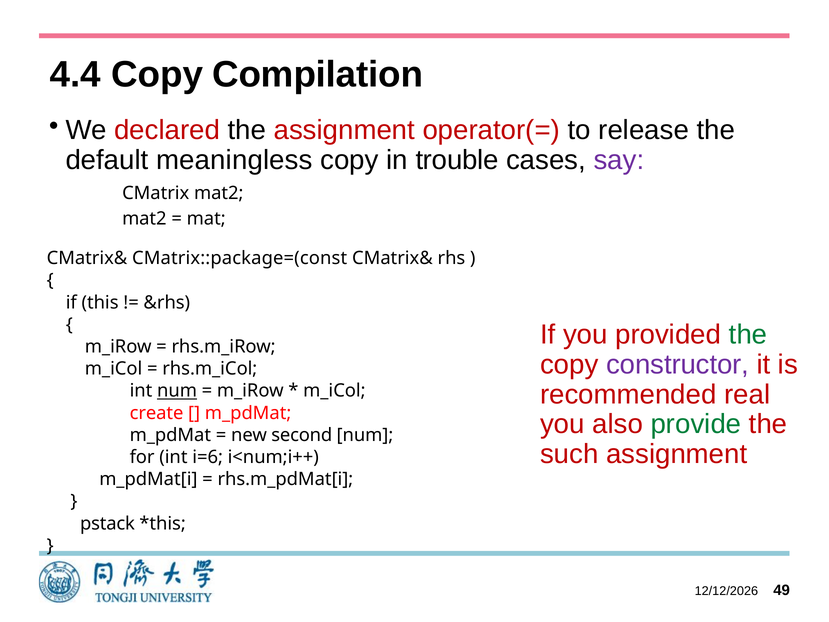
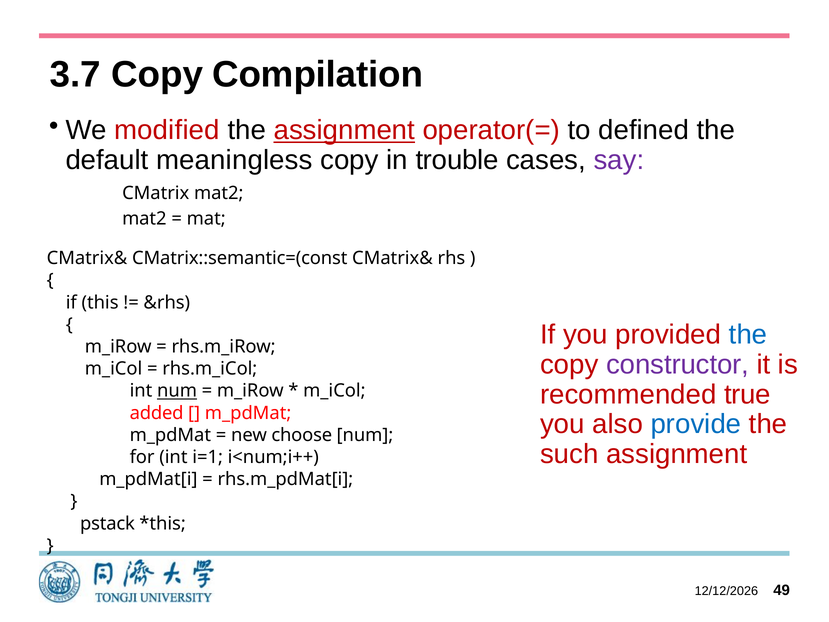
4.4: 4.4 -> 3.7 (75, 75)
declared: declared -> modified (167, 130)
assignment underline: none -> present (344, 130)
release: release -> defined (644, 130)
CMatrix::package=(const: CMatrix::package=(const -> CMatrix::semantic=(const (240, 258)
the colour: green -> blue (748, 335)
real: real -> true (747, 394)
create: create -> added (157, 413)
provide colour: green -> blue (696, 424)
second: second -> choose (302, 435)
i=6: i=6 -> i=1 (208, 457)
